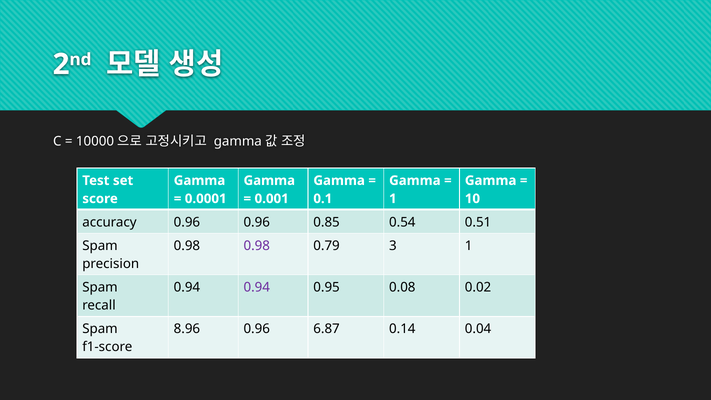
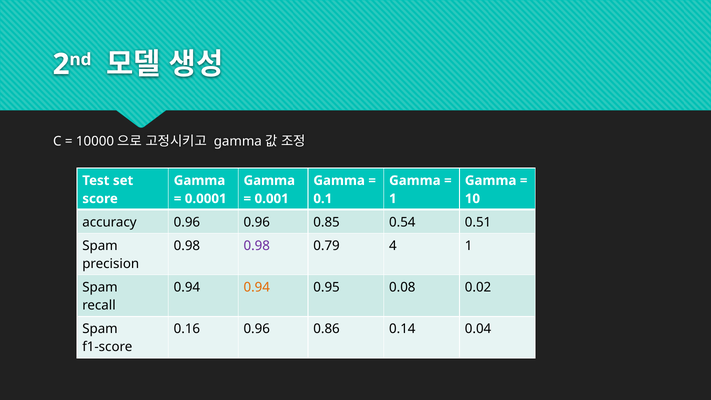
3: 3 -> 4 (393, 246)
0.94 colour: purple -> orange (257, 287)
8.96: 8.96 -> 0.16 (187, 329)
6.87: 6.87 -> 0.86 (327, 329)
